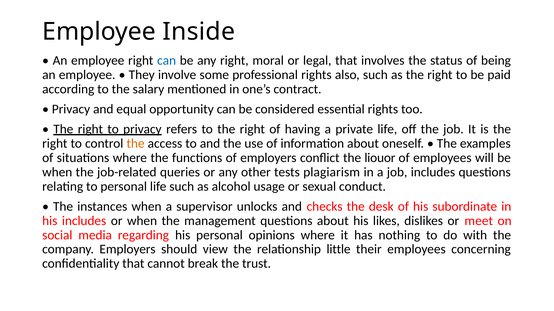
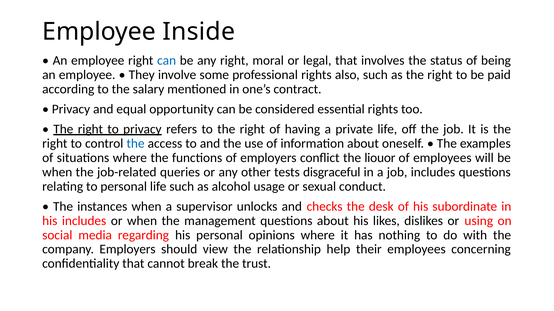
the colour: orange -> blue (136, 144)
plagiarism: plagiarism -> disgraceful (332, 172)
meet: meet -> using (479, 221)
little: little -> help (338, 250)
